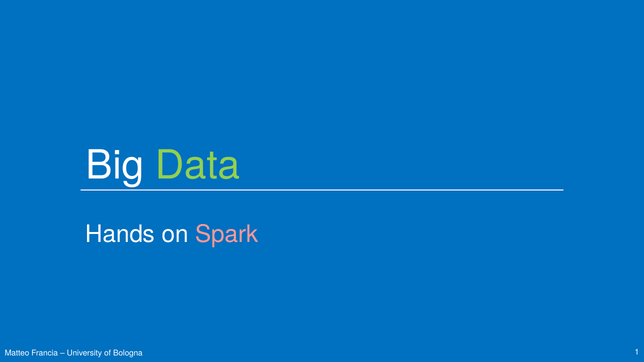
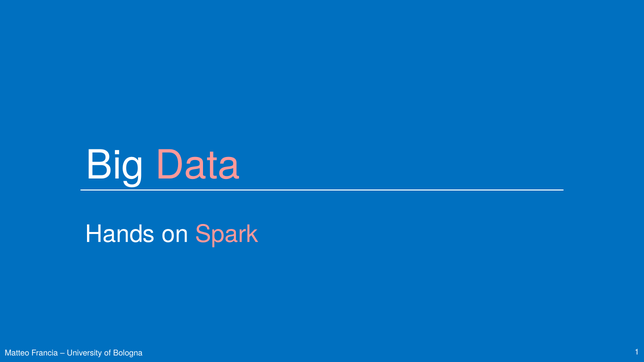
Data colour: light green -> pink (198, 166)
